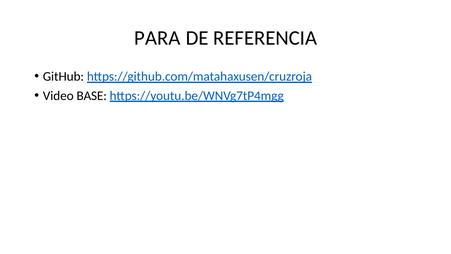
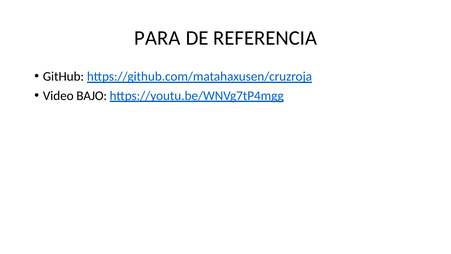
BASE: BASE -> BAJO (92, 96)
